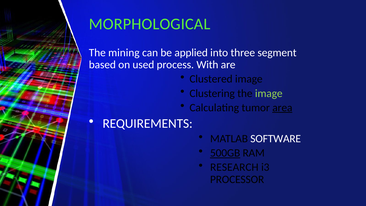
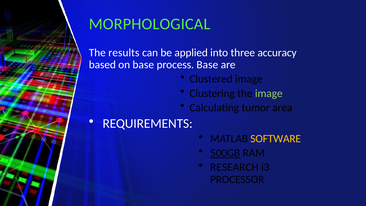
mining: mining -> results (124, 53)
segment: segment -> accuracy (277, 53)
on used: used -> base (143, 65)
process With: With -> Base (207, 65)
area underline: present -> none (282, 108)
SOFTWARE colour: white -> yellow (276, 139)
